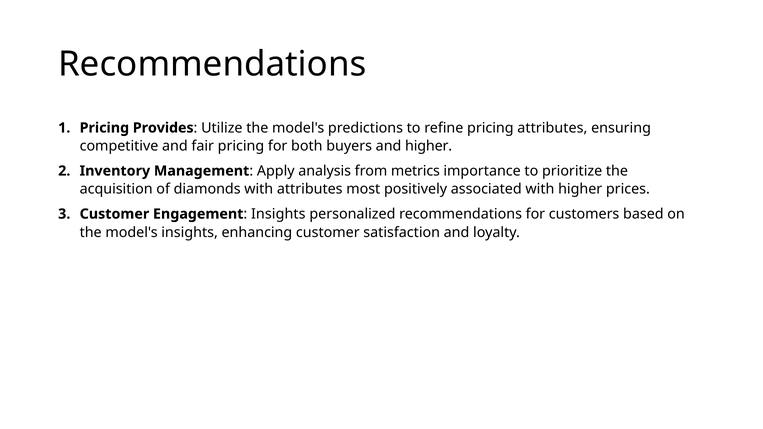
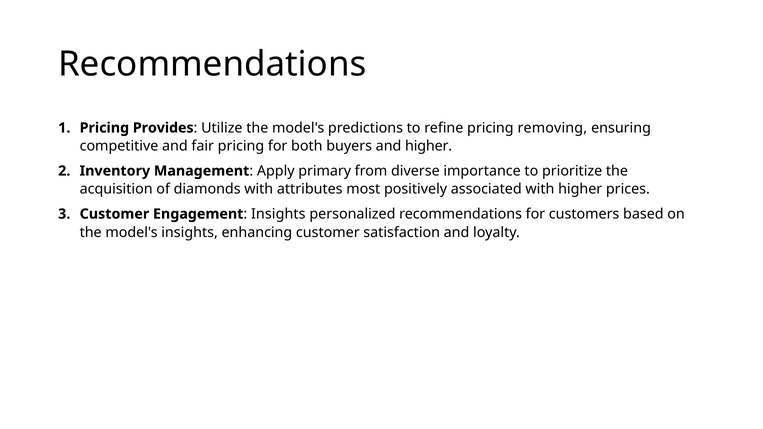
pricing attributes: attributes -> removing (552, 128)
analysis: analysis -> primary (325, 171)
metrics: metrics -> diverse (415, 171)
